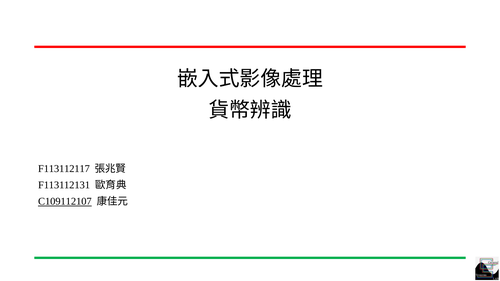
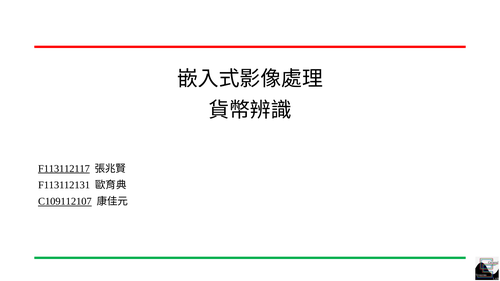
F113112117 underline: none -> present (64, 169)
